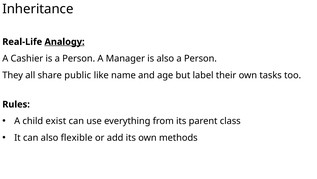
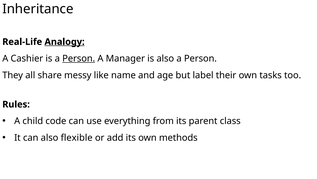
Person underline: none -> present (79, 58)
public: public -> messy (78, 75)
exist: exist -> code (56, 121)
